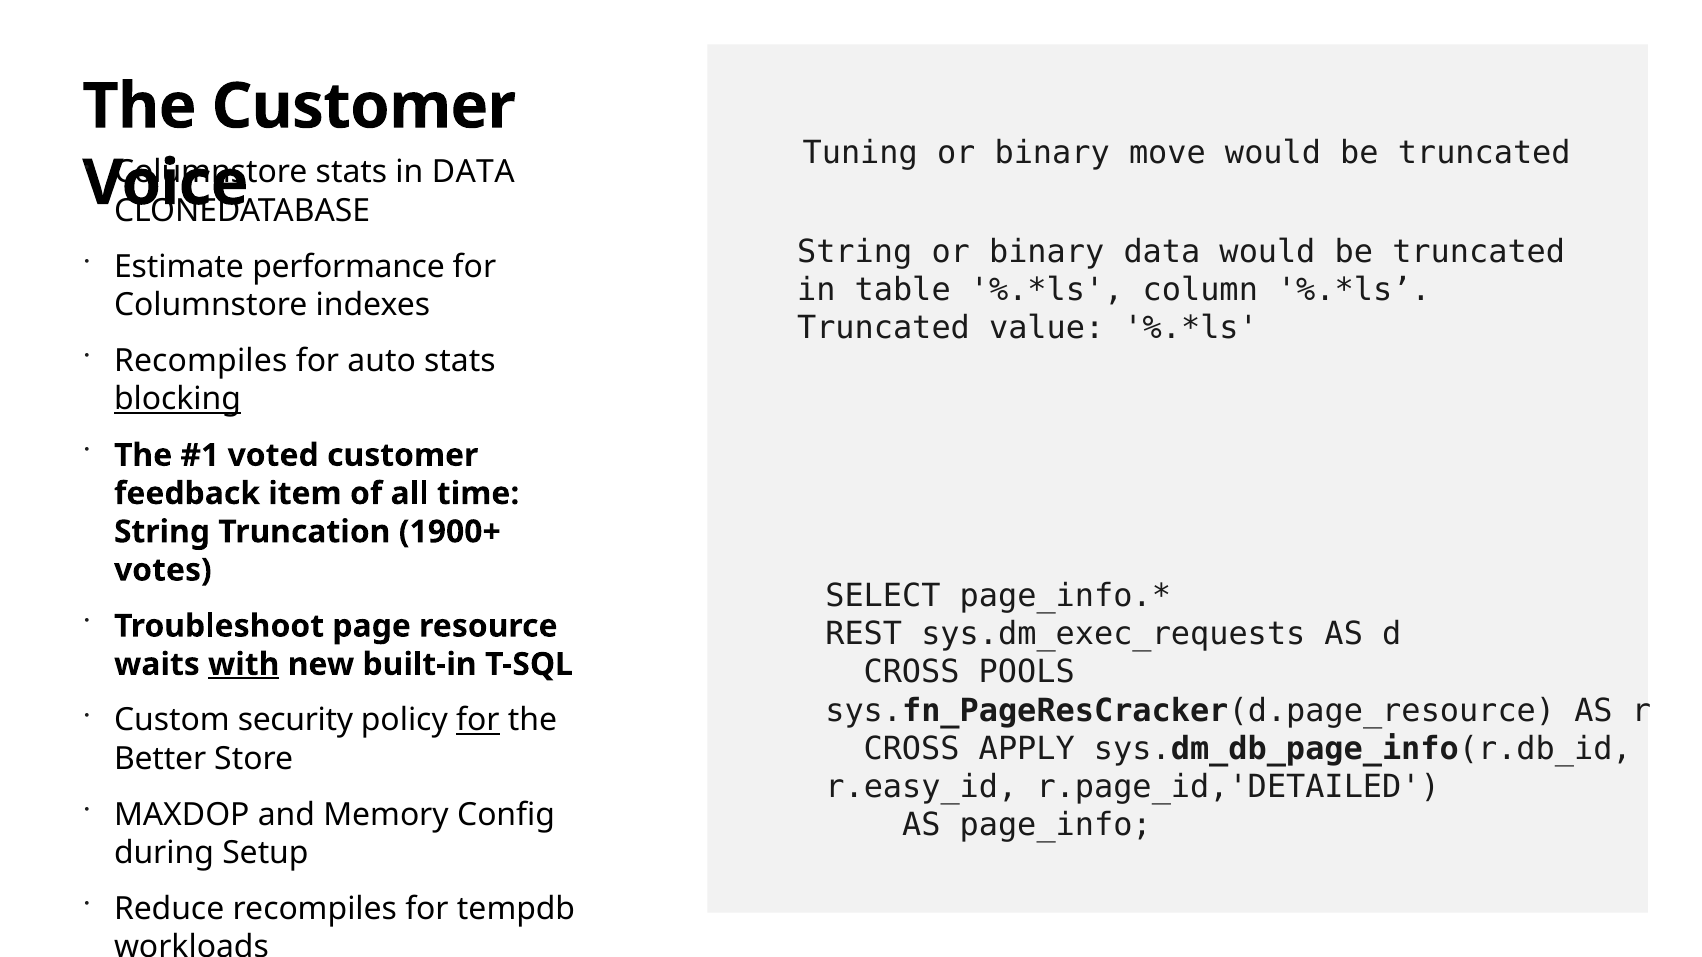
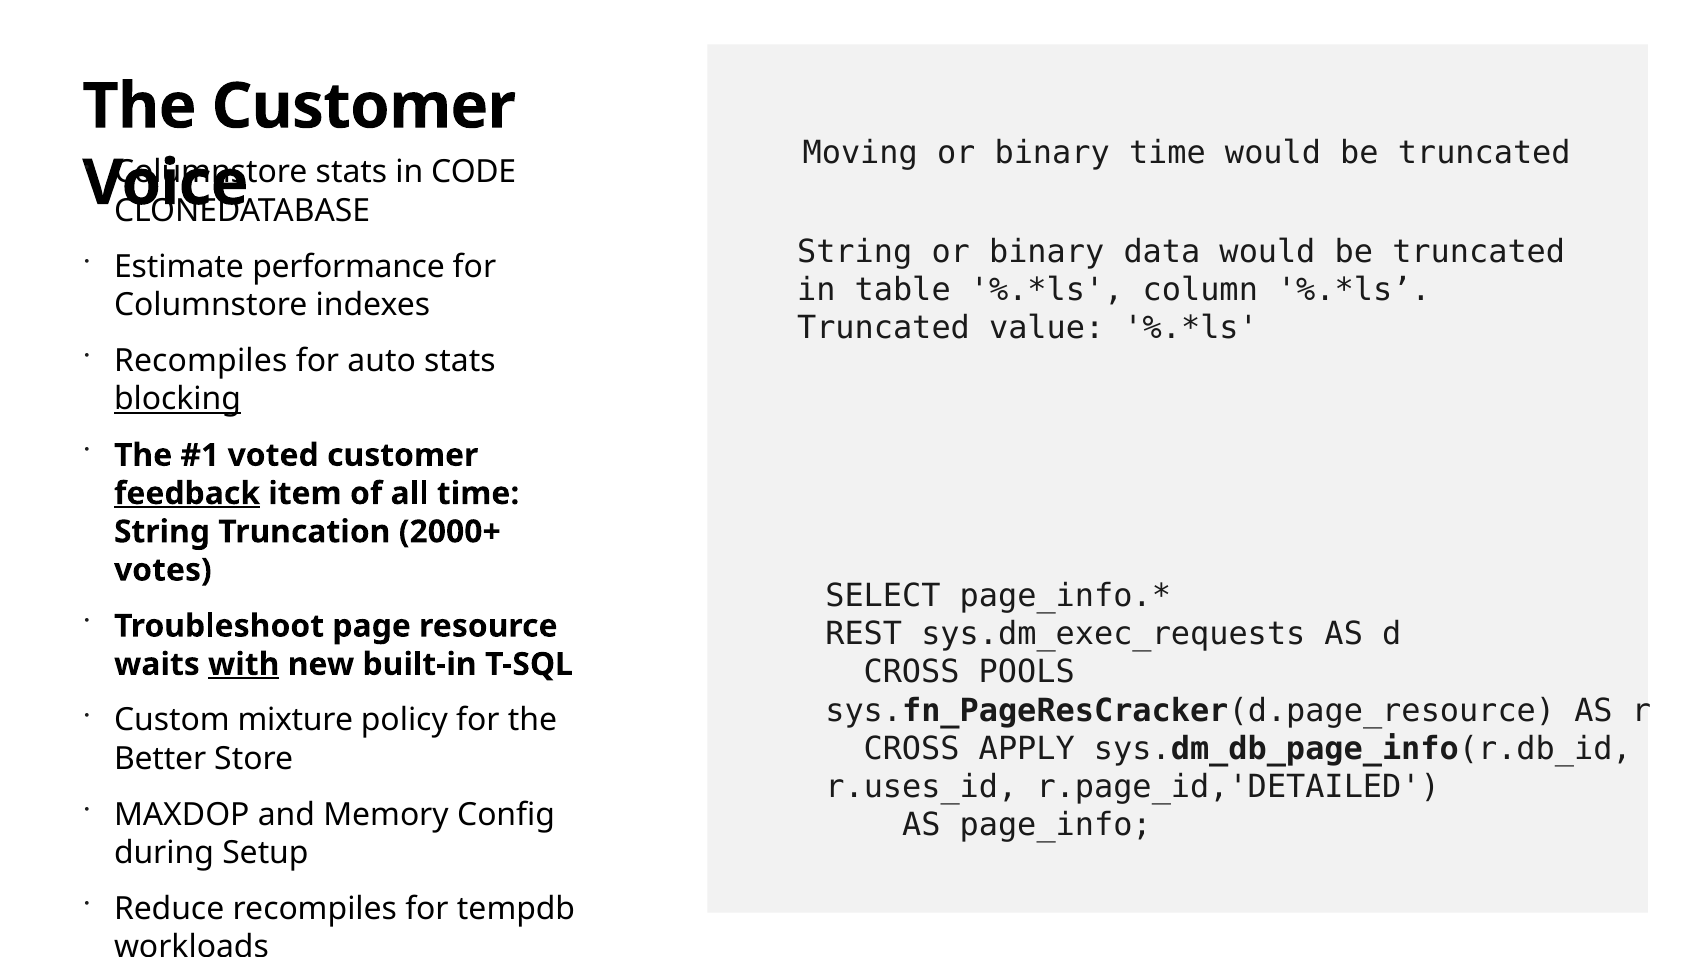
Tuning: Tuning -> Moving (860, 153)
binary move: move -> time (1167, 153)
in DATA: DATA -> CODE (474, 172)
feedback underline: none -> present (187, 494)
1900+: 1900+ -> 2000+ (450, 532)
security: security -> mixture (295, 721)
for underline: present -> none (478, 721)
r.easy_id: r.easy_id -> r.uses_id (921, 787)
